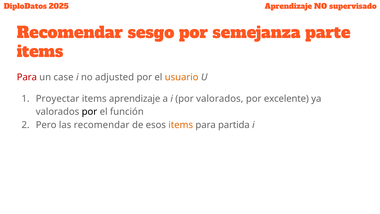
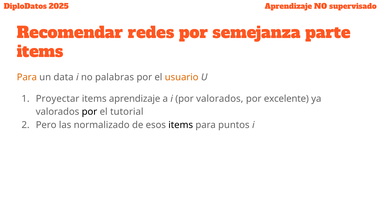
sesgo: sesgo -> redes (151, 33)
Para colour: red -> orange (27, 77)
case: case -> data (64, 77)
adjusted: adjusted -> palabras (115, 77)
función: función -> tutorial (127, 112)
las recomendar: recomendar -> normalizado (102, 125)
items colour: orange -> black (181, 125)
partida: partida -> puntos (234, 125)
